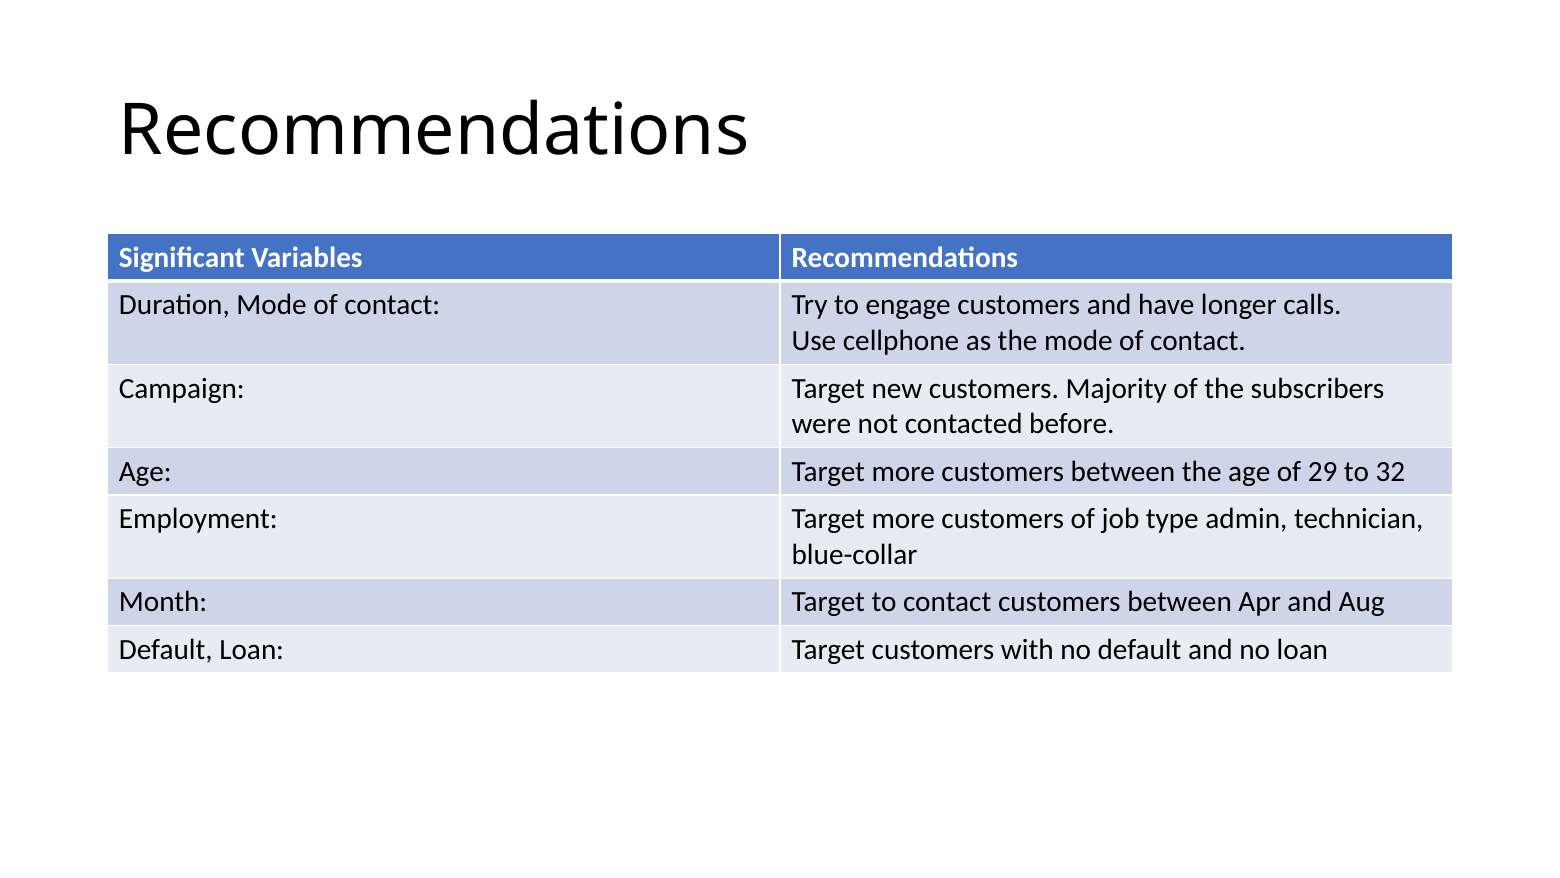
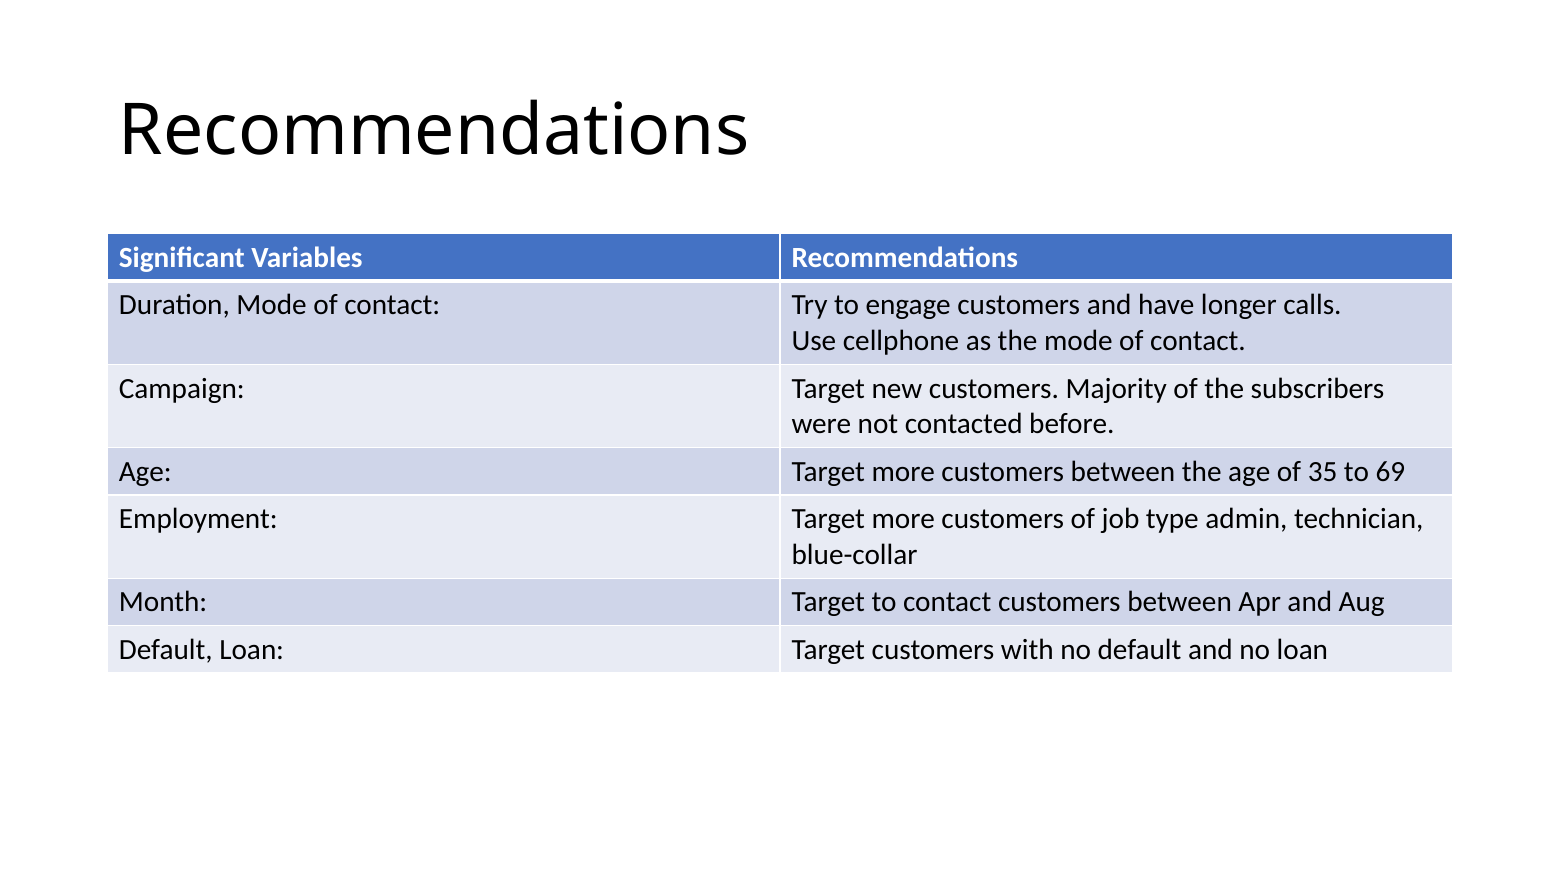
29: 29 -> 35 (1323, 471)
32: 32 -> 69 (1390, 471)
